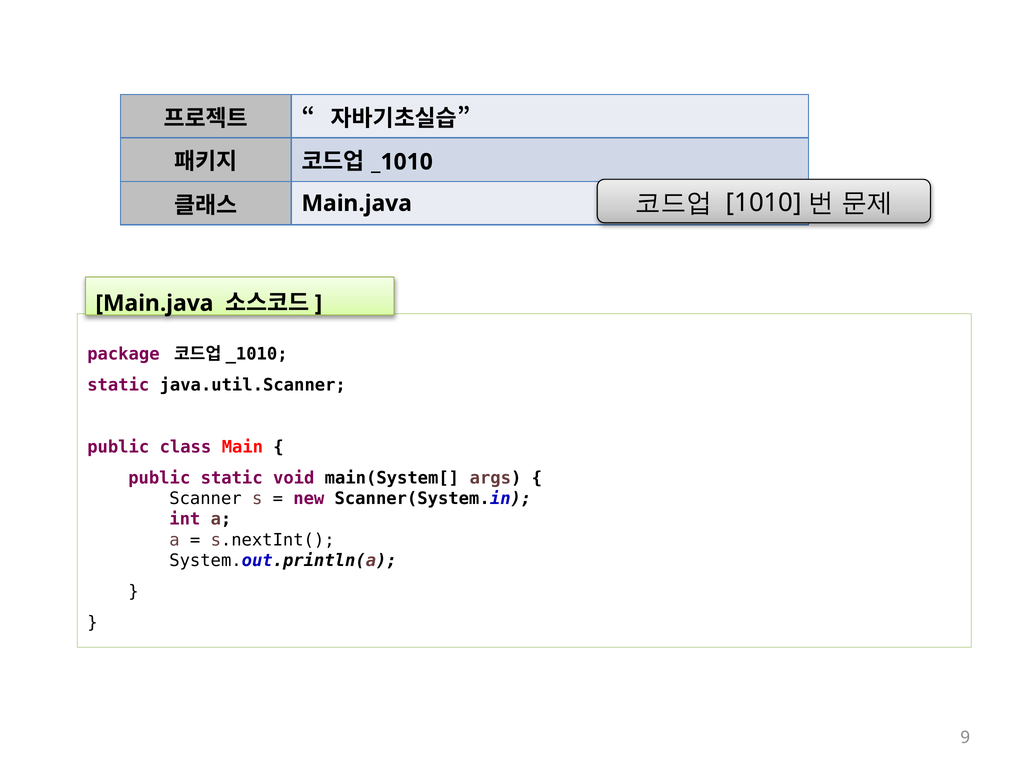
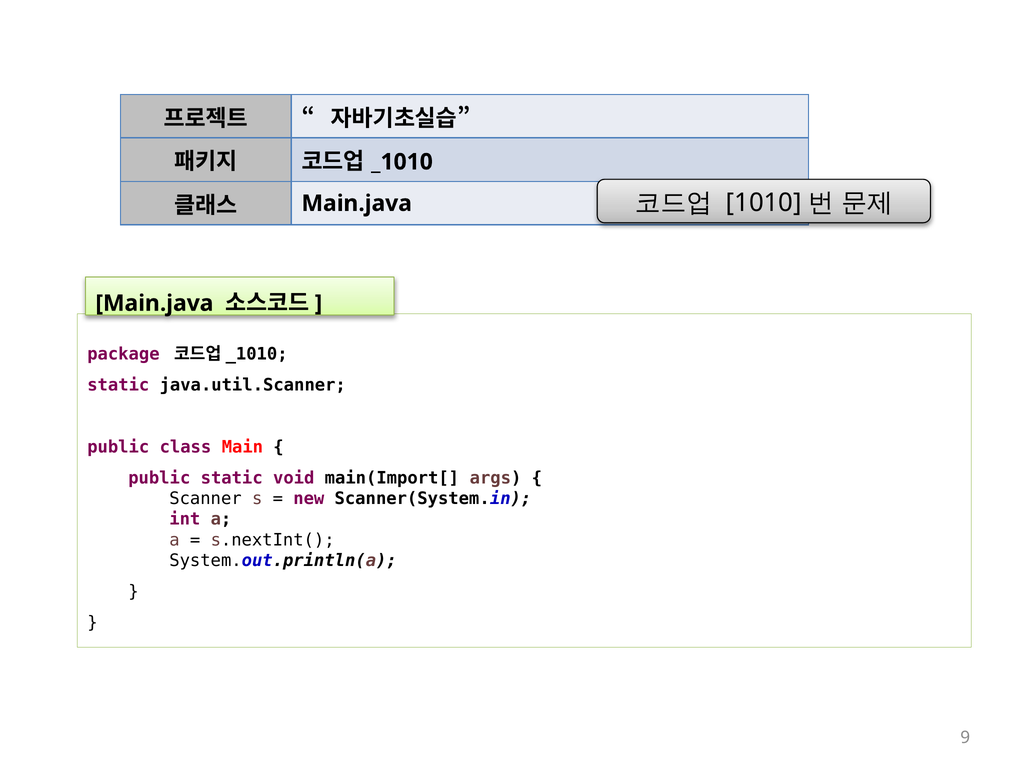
main(System[: main(System[ -> main(Import[ (392, 478)
